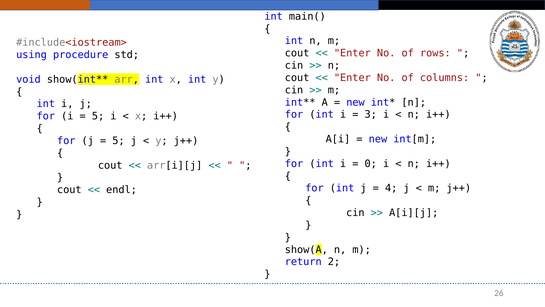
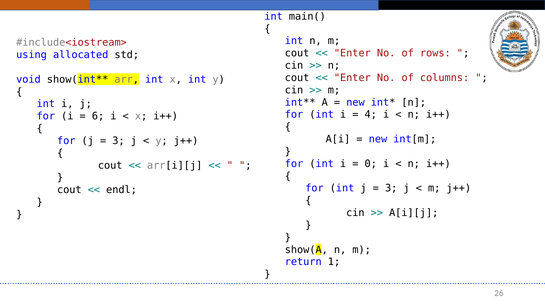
procedure: procedure -> allocated (81, 55)
3: 3 -> 4 (371, 114)
5: 5 -> 6 (98, 116)
5: 5 -> 3 (118, 141)
4: 4 -> 3 (391, 188)
2: 2 -> 1 (334, 262)
